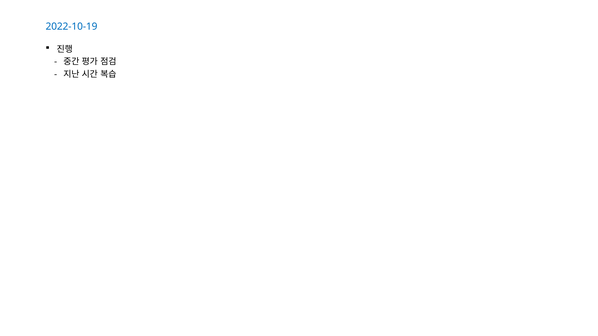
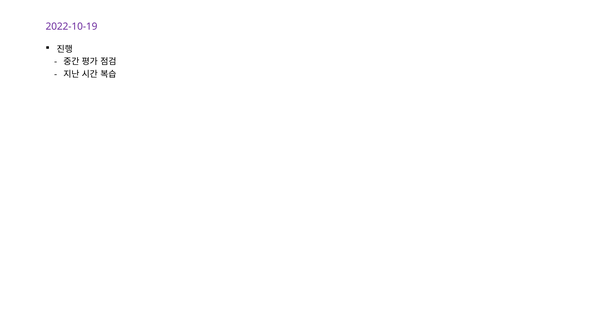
2022-10-19 colour: blue -> purple (72, 27)
